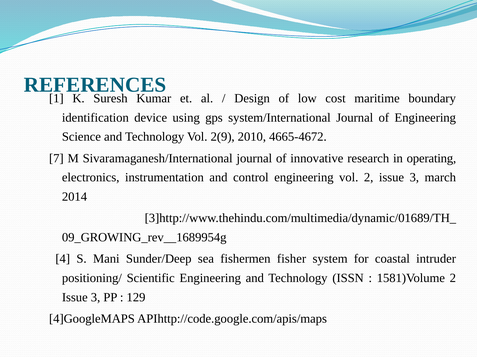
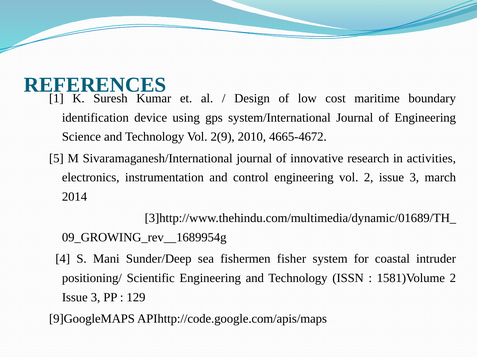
7: 7 -> 5 (56, 159)
operating: operating -> activities (431, 159)
4]GoogleMAPS: 4]GoogleMAPS -> 9]GoogleMAPS (92, 319)
